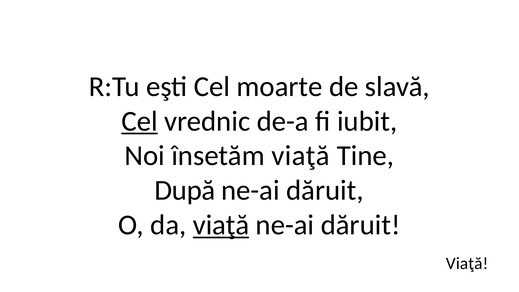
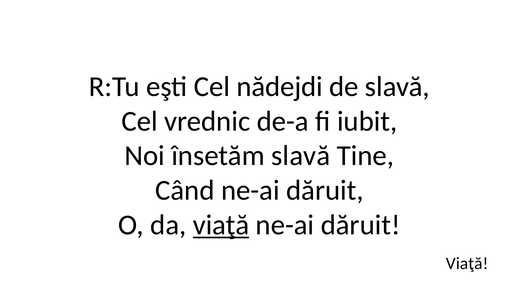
moarte: moarte -> nădejdi (280, 87)
Cel underline: present -> none (140, 121)
însetăm viaţă: viaţă -> slavă (301, 156)
După: După -> Când (185, 190)
